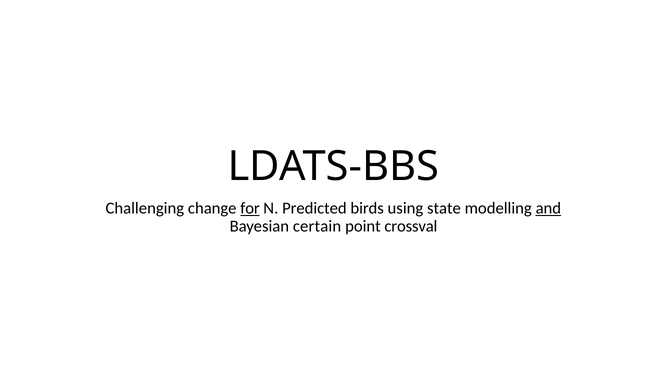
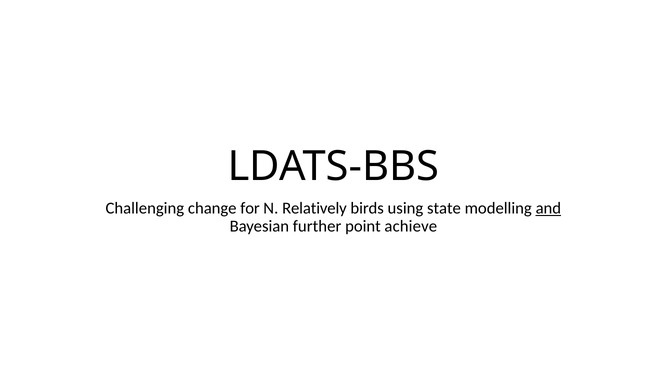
for underline: present -> none (250, 208)
Predicted: Predicted -> Relatively (314, 208)
certain: certain -> further (317, 226)
crossval: crossval -> achieve (411, 226)
